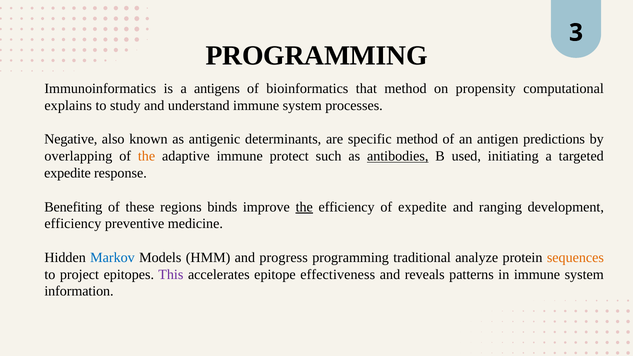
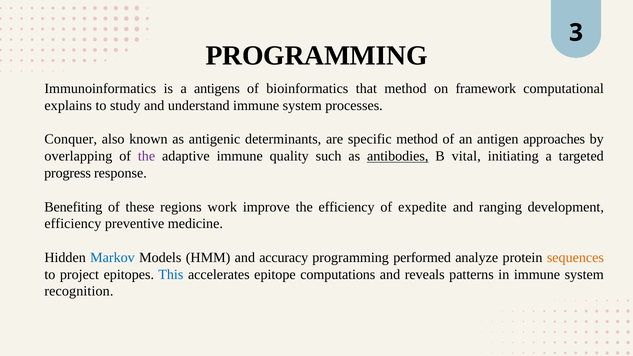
propensity: propensity -> framework (486, 89)
Negative: Negative -> Conquer (71, 139)
predictions: predictions -> approaches (554, 139)
the colour: orange -> purple (147, 156)
protect: protect -> quality (289, 156)
used: used -> vital (466, 156)
expedite: expedite -> progress (68, 173)
binds: binds -> work (222, 207)
the underline: present -> none (304, 207)
progress: progress -> accuracy (284, 258)
traditional: traditional -> performed (422, 258)
This colour: purple -> blue (171, 274)
effectiveness: effectiveness -> computations (338, 274)
information: information -> recognition (79, 291)
